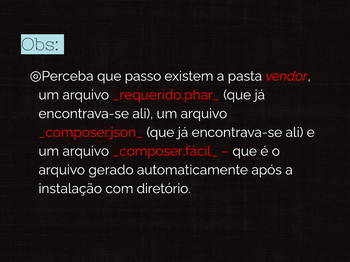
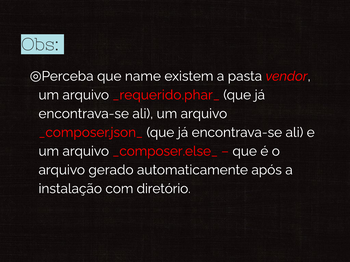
passo: passo -> name (143, 76)
_composer.fácil_: _composer.fácil_ -> _composer.else_ (165, 151)
